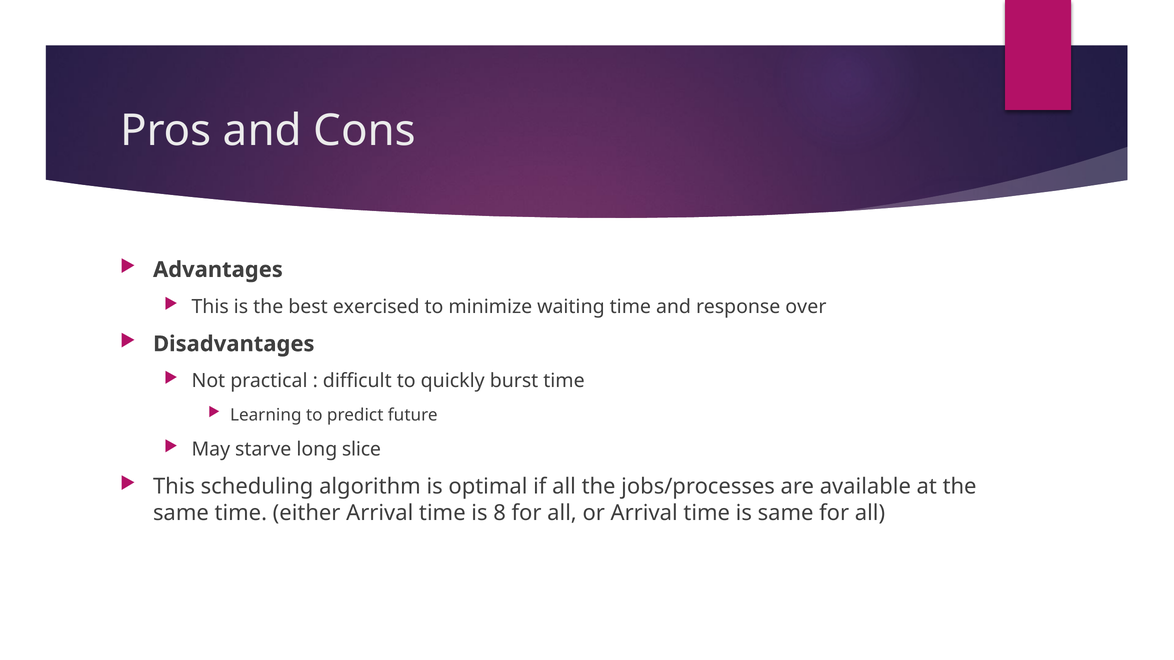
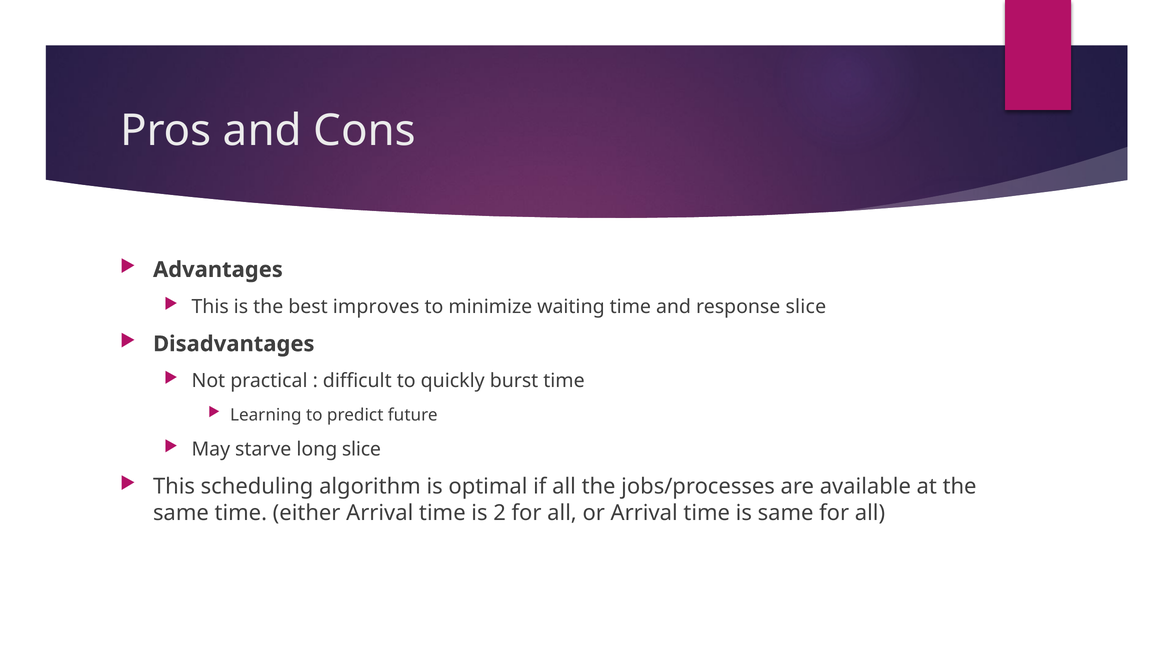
exercised: exercised -> improves (376, 307)
response over: over -> slice (806, 307)
8: 8 -> 2 (500, 513)
